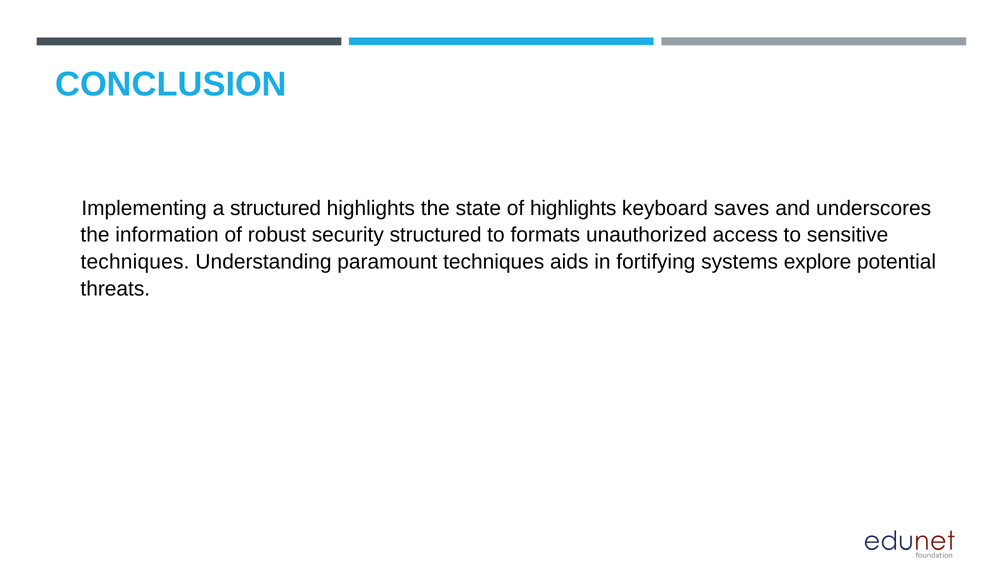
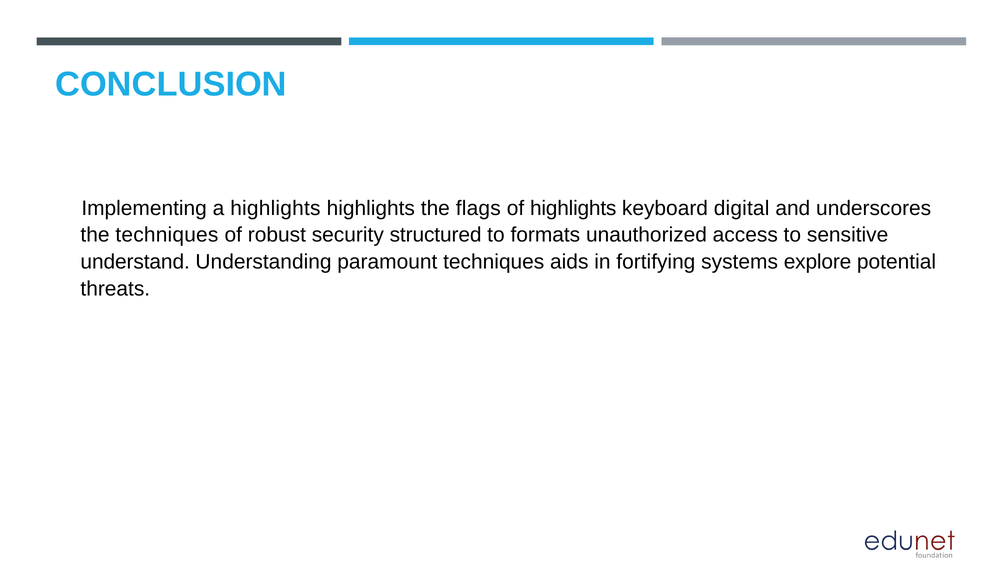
a structured: structured -> highlights (275, 208)
state: state -> flags (478, 208)
saves: saves -> digital (742, 208)
the information: information -> techniques (167, 235)
techniques: techniques -> understand (135, 262)
